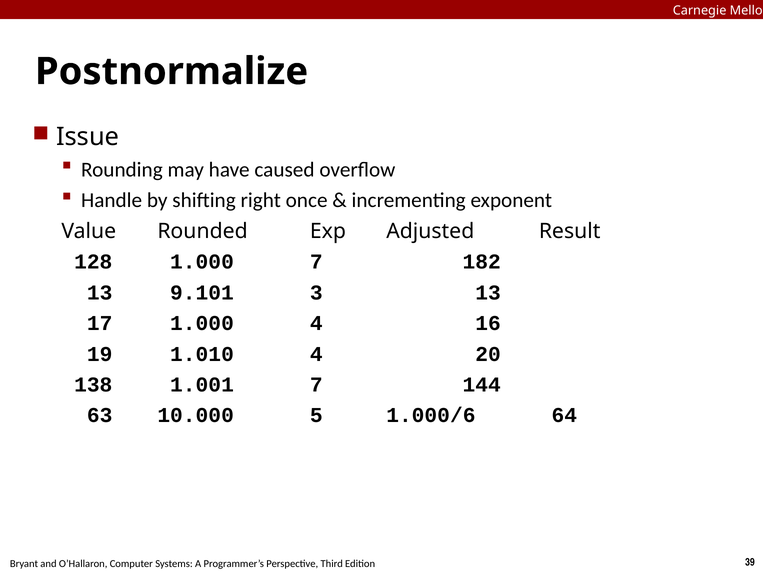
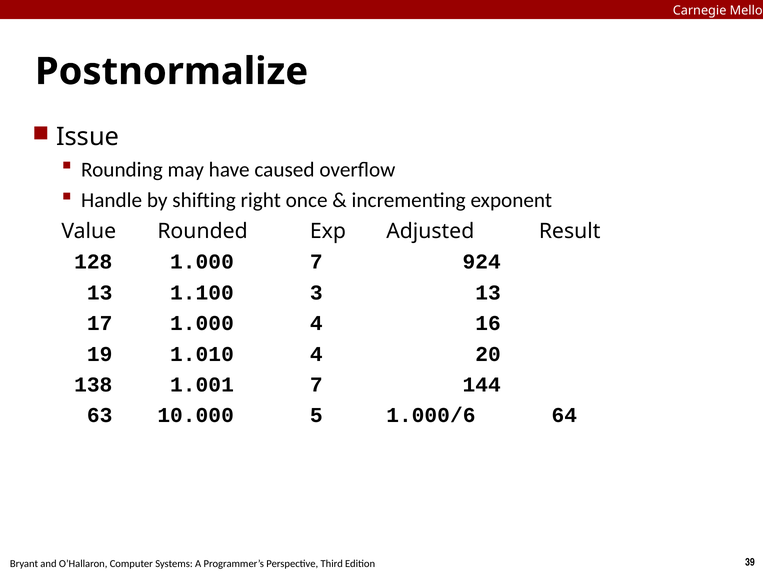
182: 182 -> 924 (482, 262)
9.101: 9.101 -> 1.100 (202, 293)
